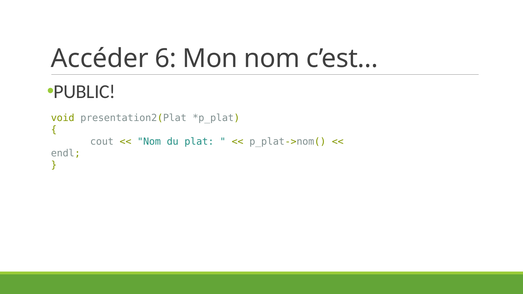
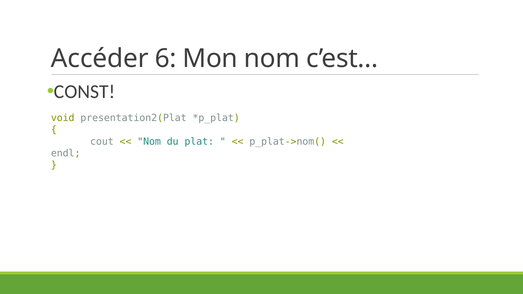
PUBLIC: PUBLIC -> CONST (85, 92)
